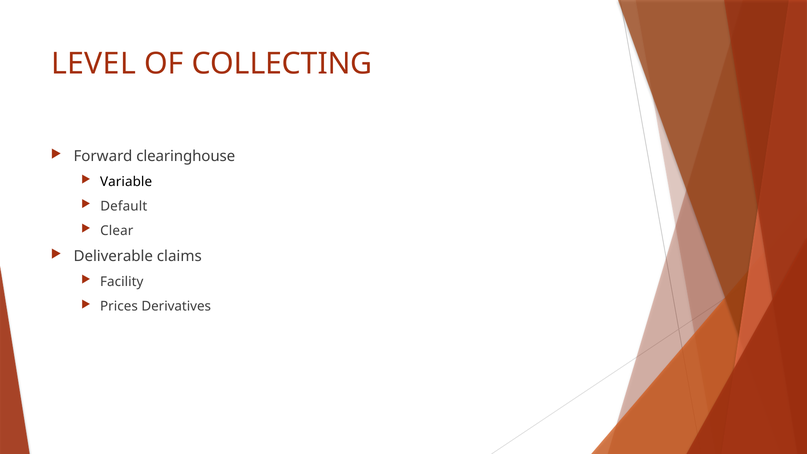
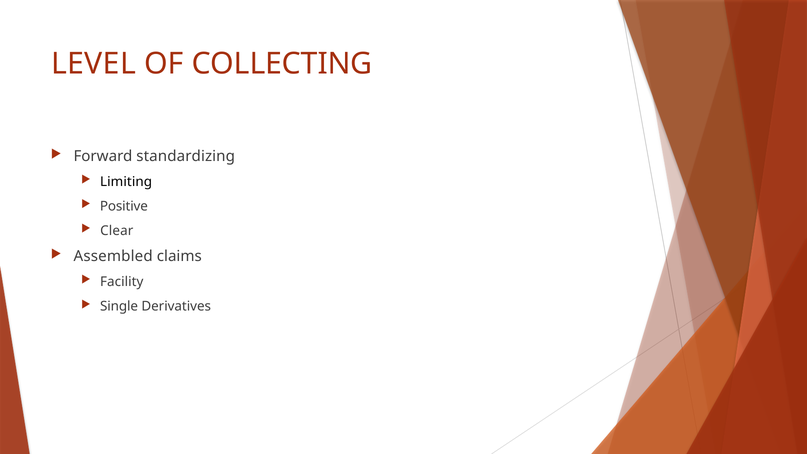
clearinghouse: clearinghouse -> standardizing (186, 156)
Variable: Variable -> Limiting (126, 182)
Default: Default -> Positive (124, 206)
Deliverable: Deliverable -> Assembled (113, 256)
Prices: Prices -> Single (119, 306)
